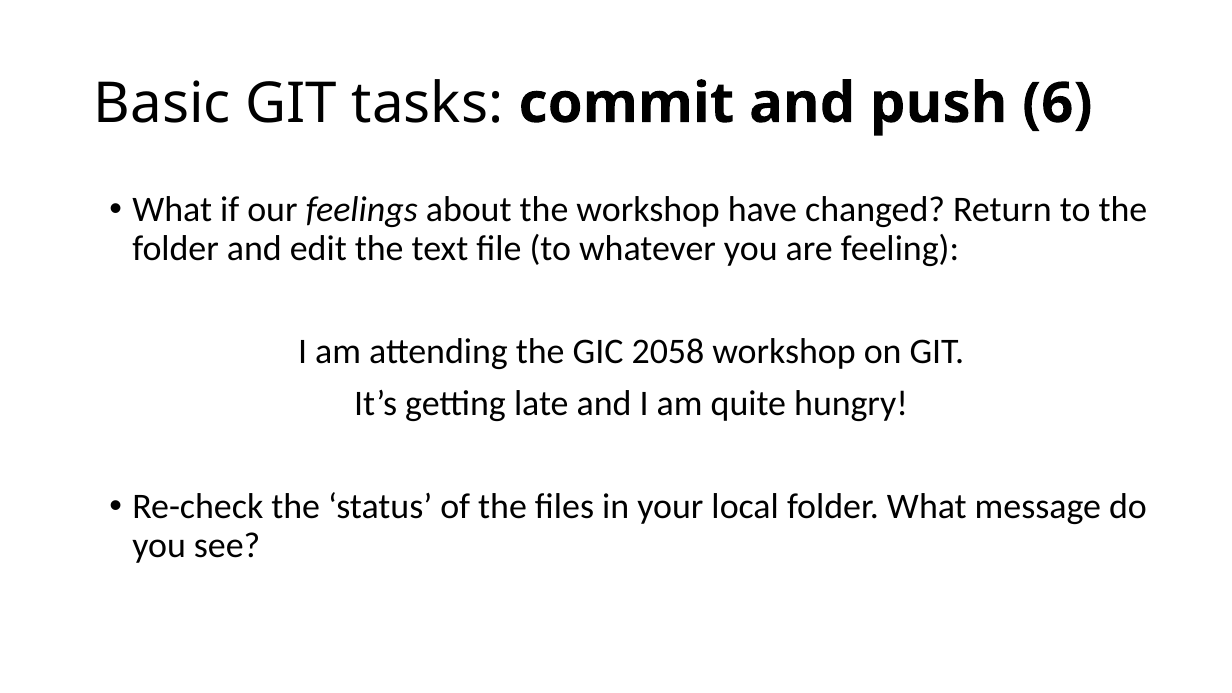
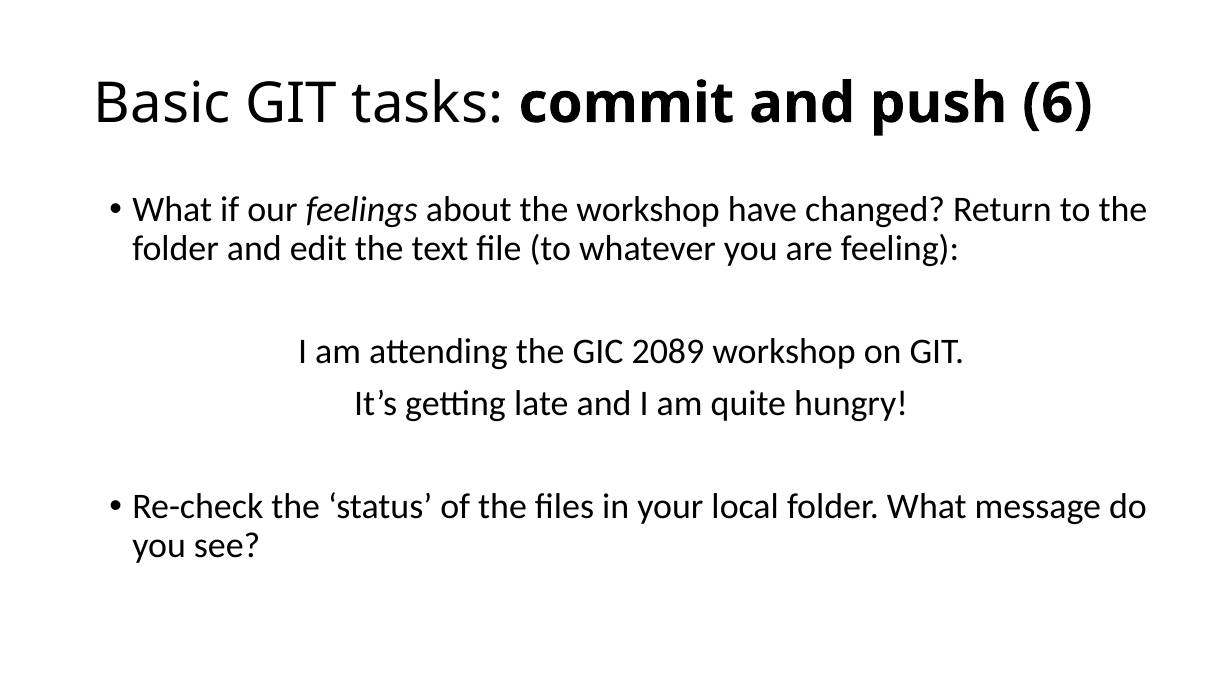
2058: 2058 -> 2089 (668, 352)
